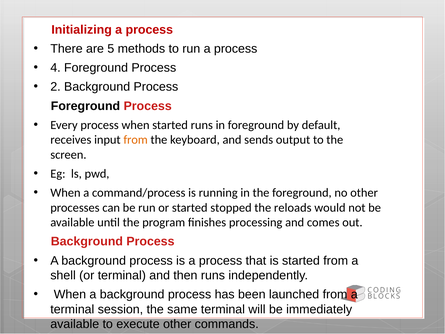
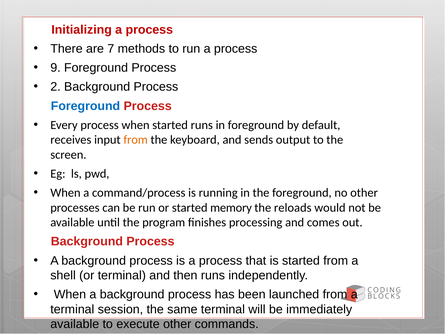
5: 5 -> 7 (111, 49)
4: 4 -> 9 (55, 68)
Foreground colour: black -> blue (85, 106)
stopped: stopped -> memory (231, 208)
